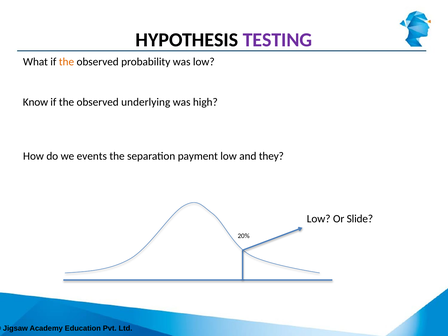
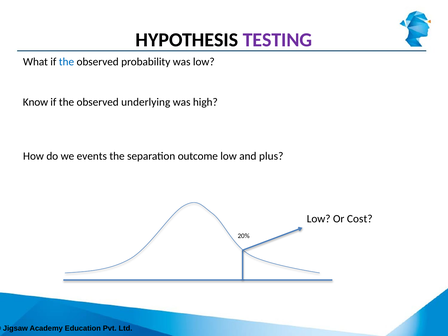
the colour: orange -> blue (66, 62)
payment: payment -> outcome (198, 156)
they: they -> plus (271, 156)
Slide: Slide -> Cost (360, 219)
